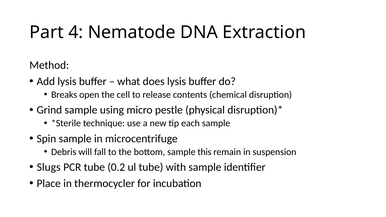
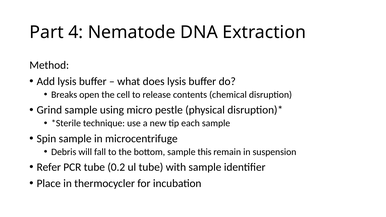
Slugs: Slugs -> Refer (49, 167)
